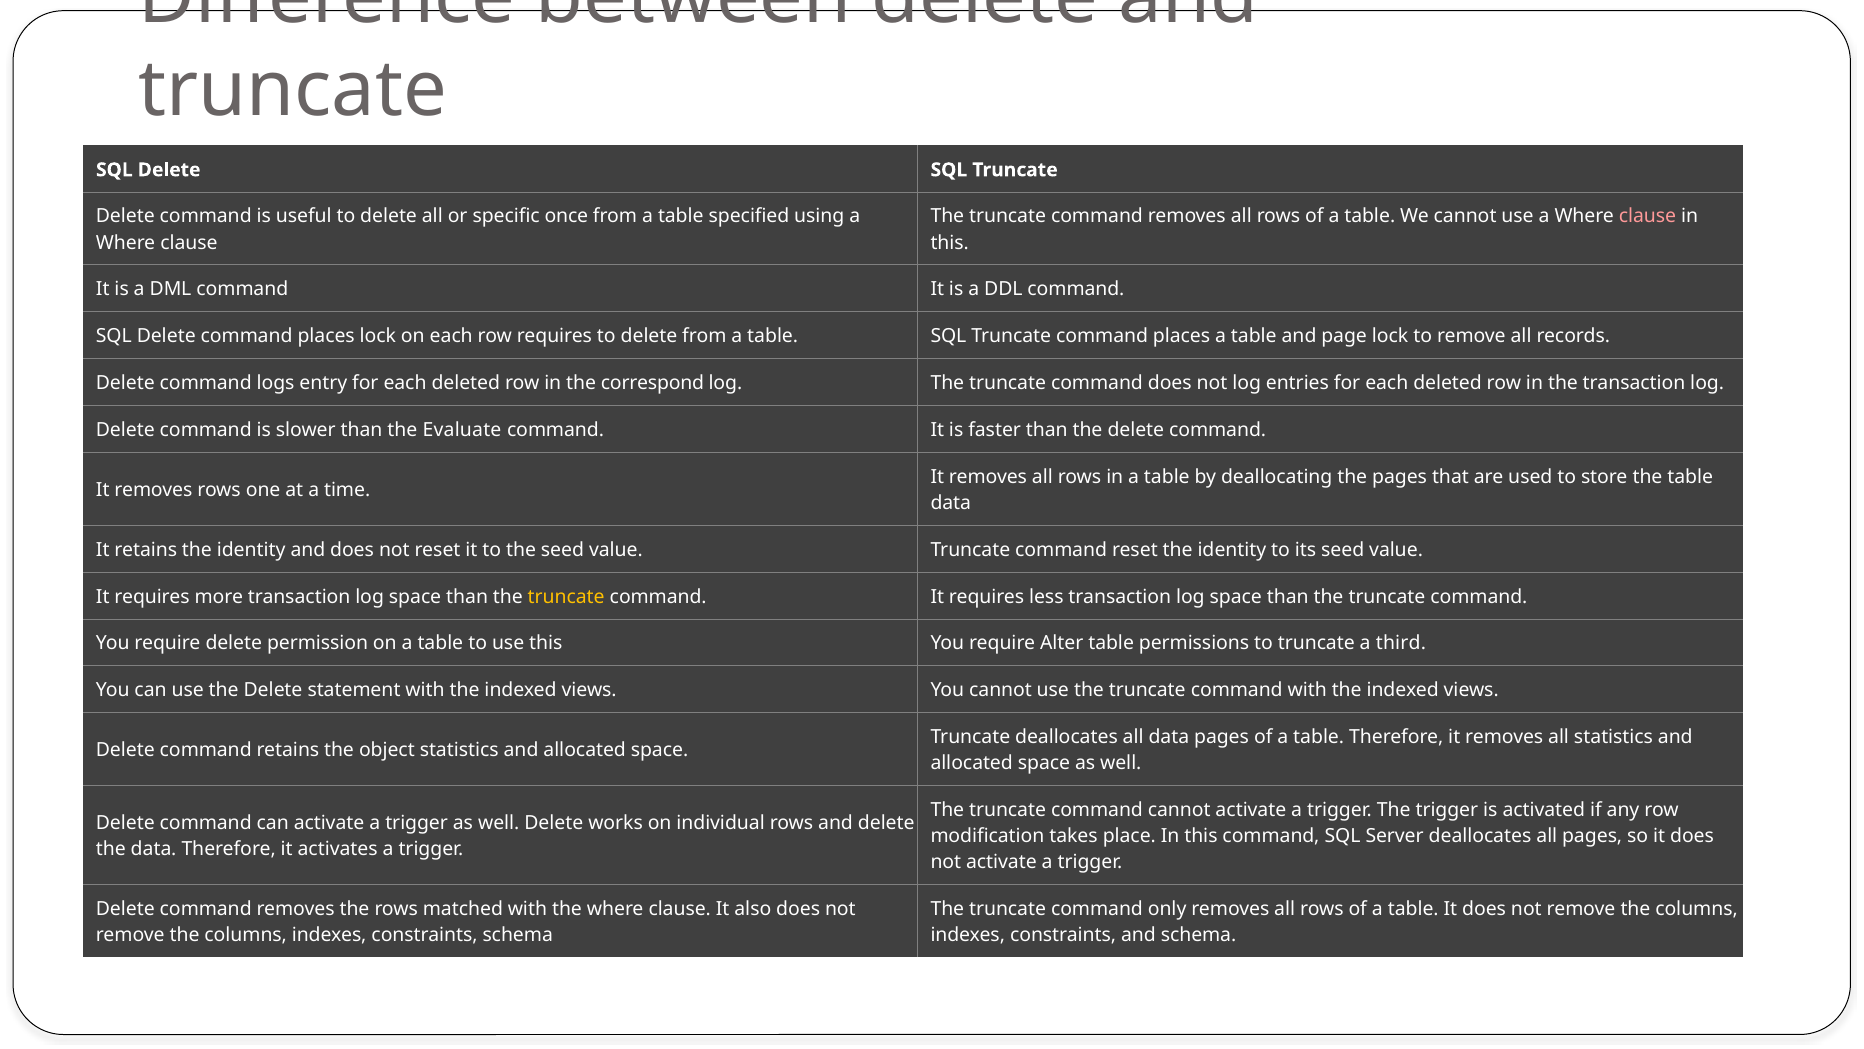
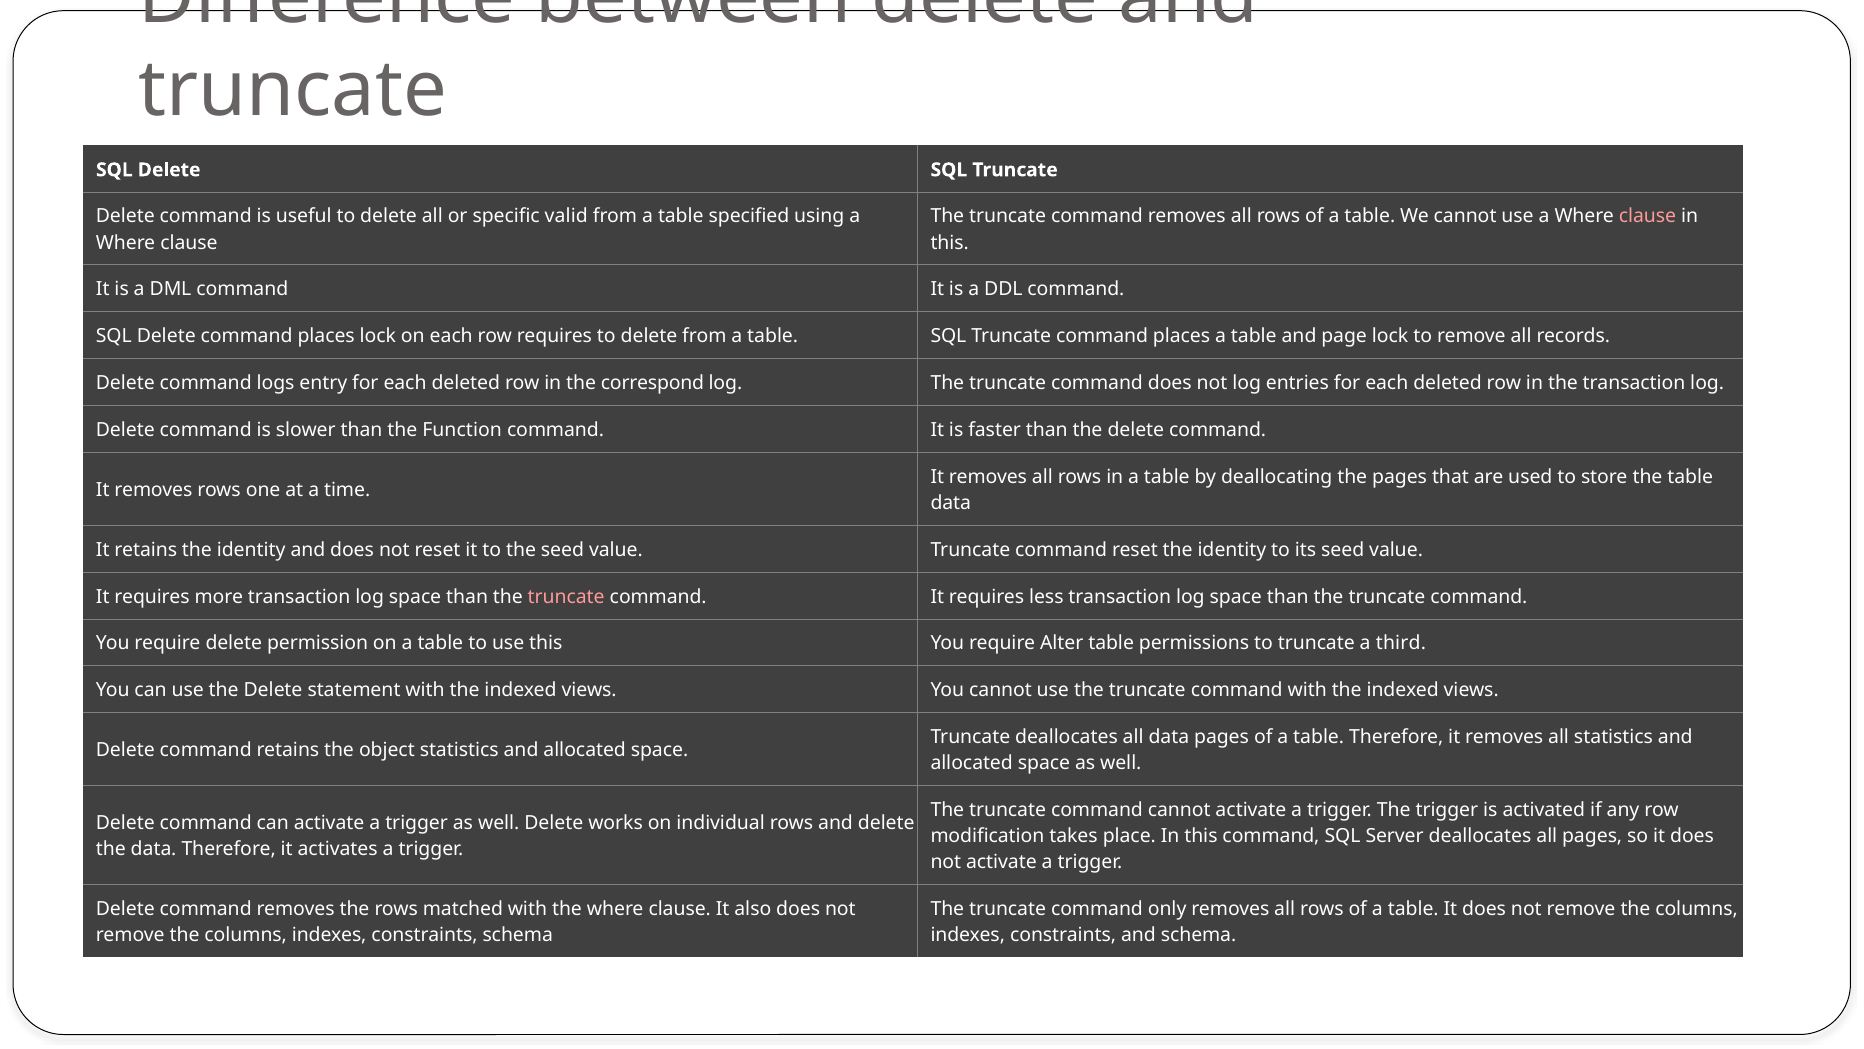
once: once -> valid (566, 216)
Evaluate: Evaluate -> Function (462, 430)
truncate colour: yellow -> pink (566, 596)
